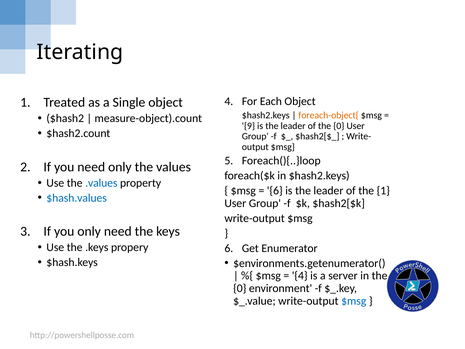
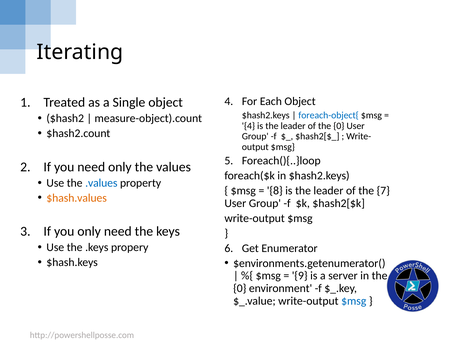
foreach-object{ colour: orange -> blue (329, 115)
9: 9 -> 4 (248, 126)
6: 6 -> 8 (275, 191)
the 1: 1 -> 7 (383, 191)
$hash.values colour: blue -> orange (77, 198)
4: 4 -> 9 (300, 276)
